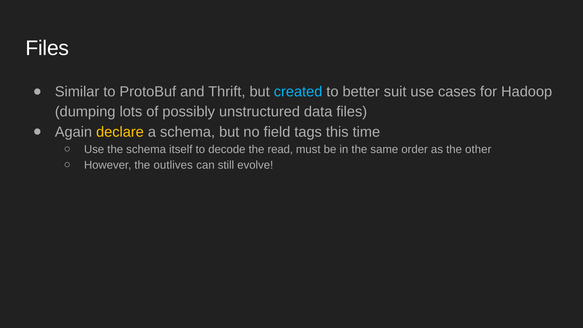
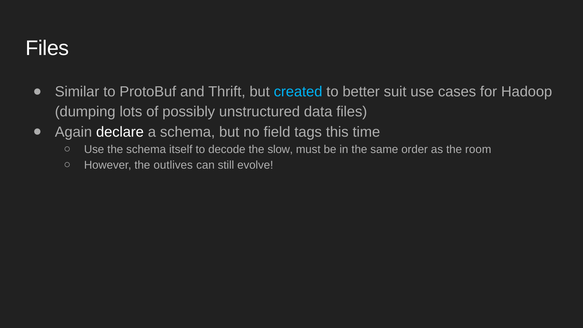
declare colour: yellow -> white (120, 132)
read: read -> slow (280, 149)
other: other -> room (478, 149)
